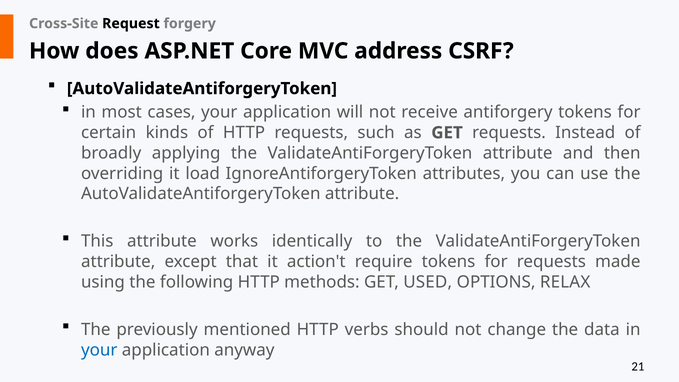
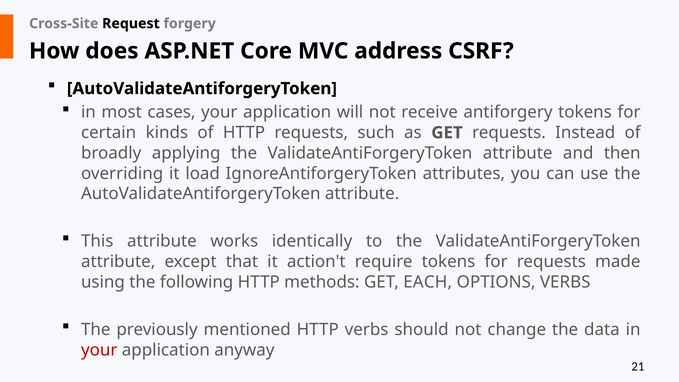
USED: USED -> EACH (428, 282)
OPTIONS RELAX: RELAX -> VERBS (565, 282)
your colour: blue -> red (99, 350)
